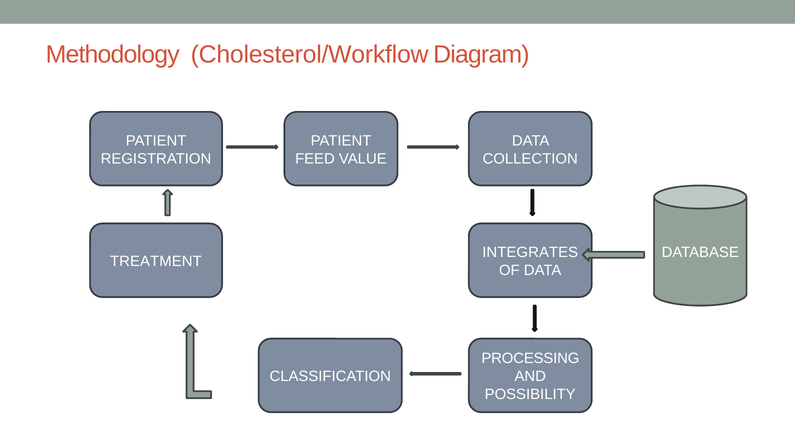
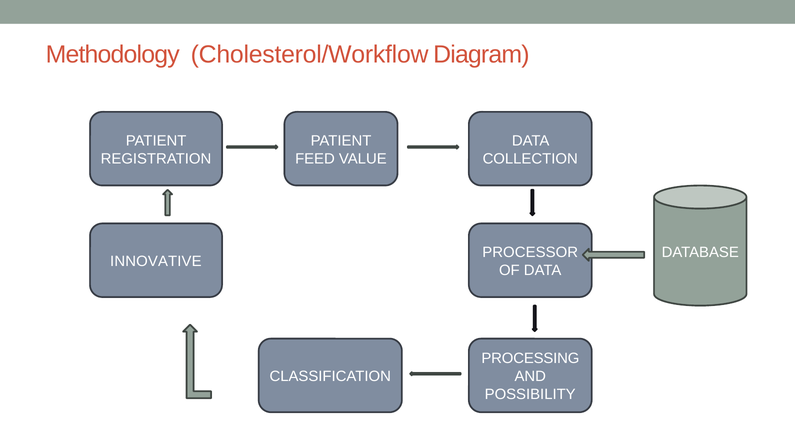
INTEGRATES: INTEGRATES -> PROCESSOR (530, 252)
TREATMENT: TREATMENT -> INNOVATIVE (156, 261)
